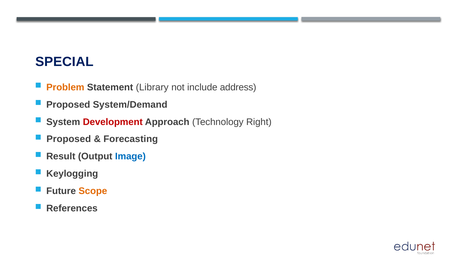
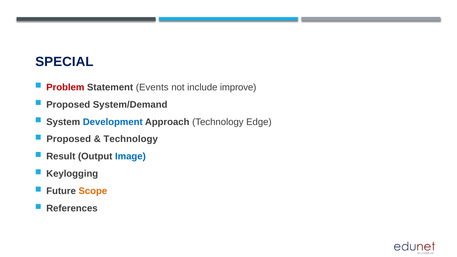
Problem colour: orange -> red (65, 87)
Library: Library -> Events (152, 87)
address: address -> improve (238, 87)
Development colour: red -> blue (113, 122)
Right: Right -> Edge (259, 122)
Forecasting: Forecasting -> Technology (131, 139)
